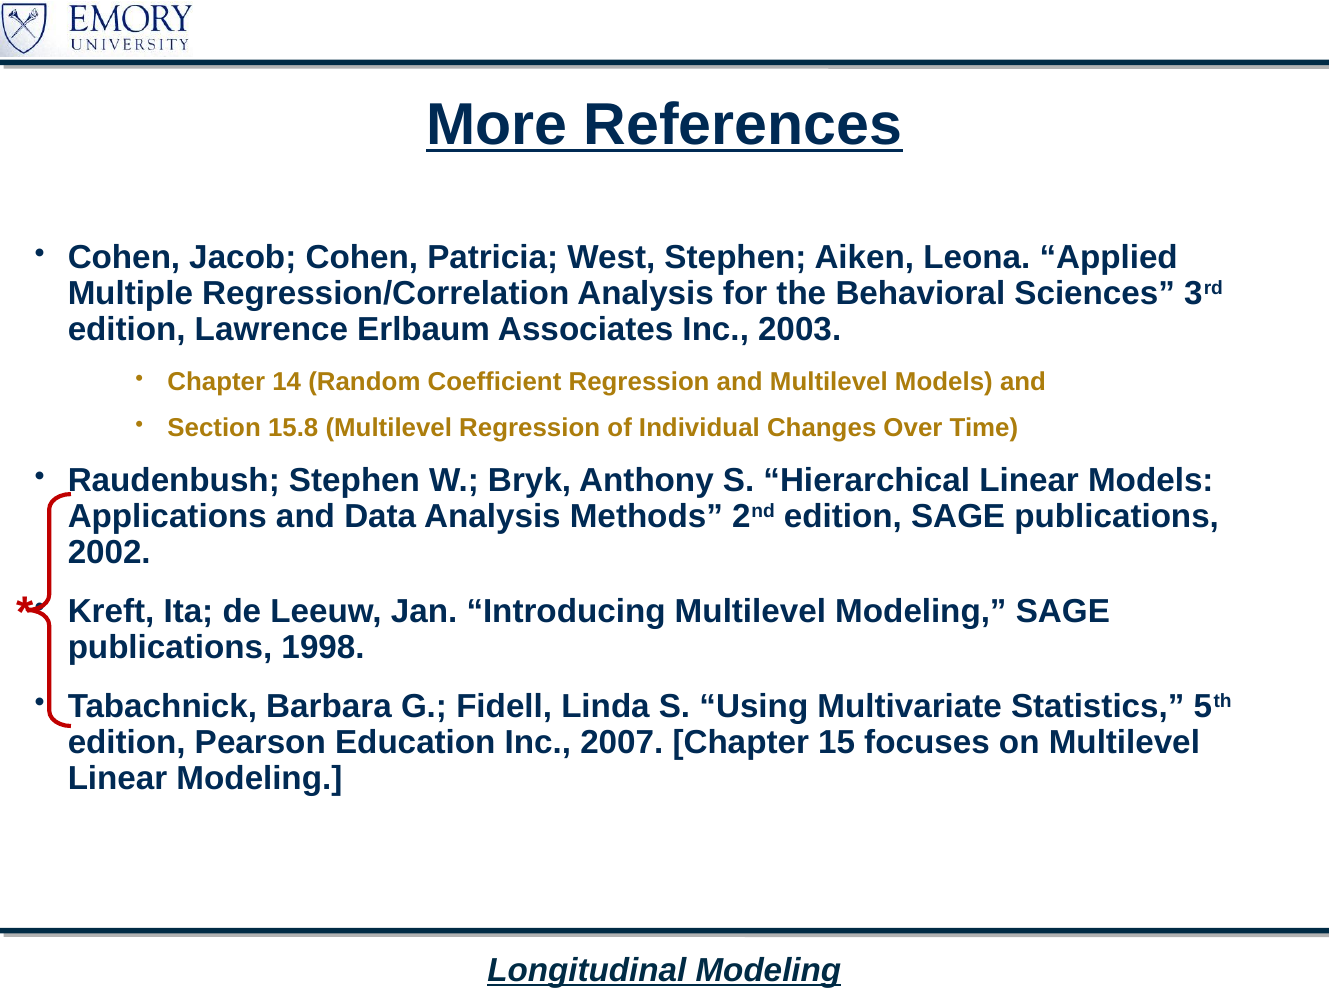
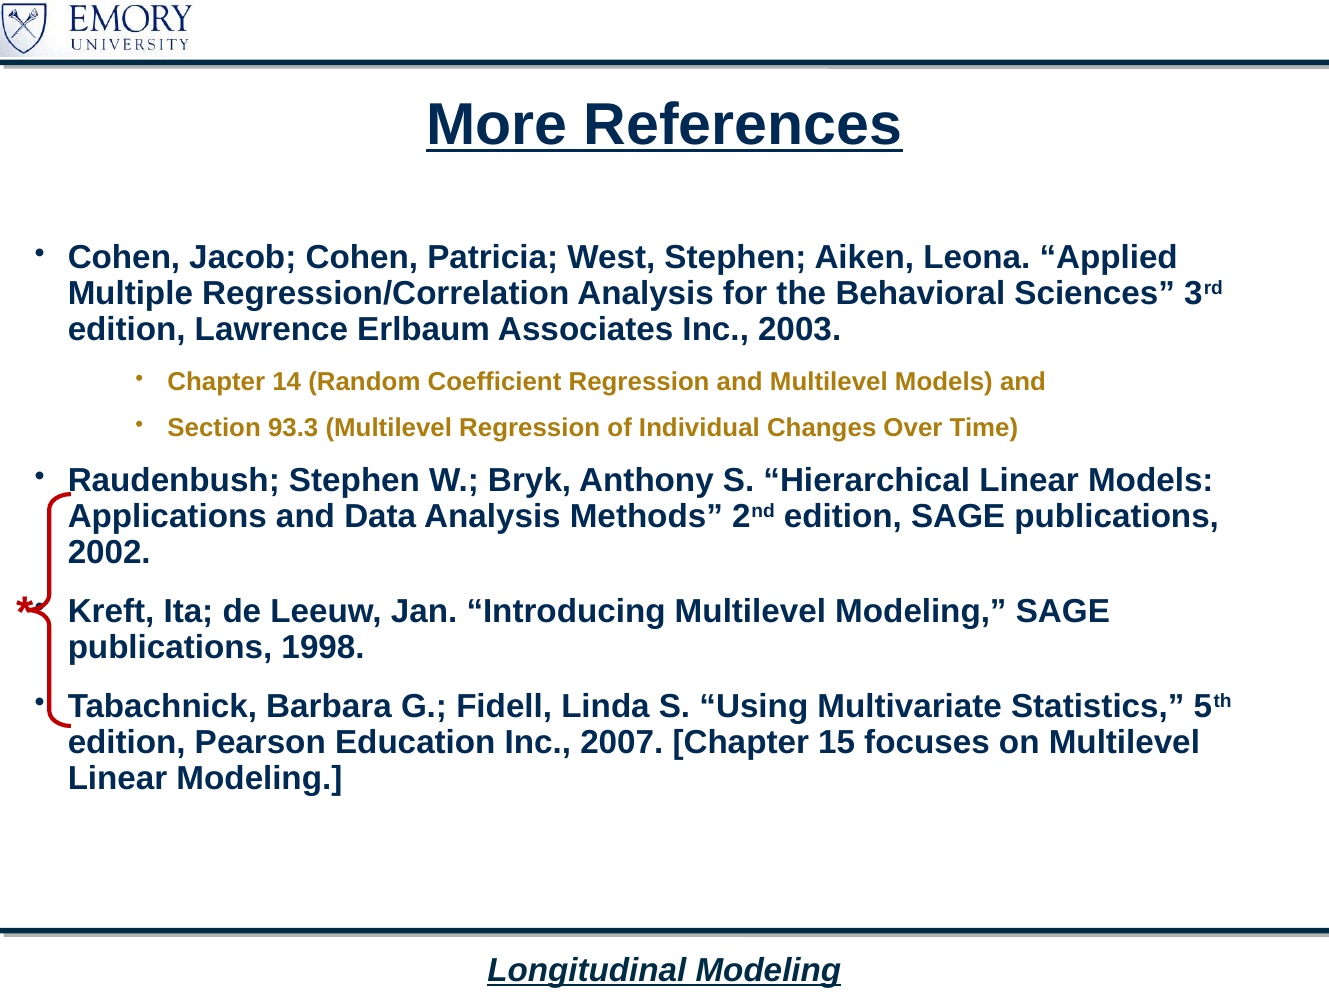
15.8: 15.8 -> 93.3 (293, 428)
